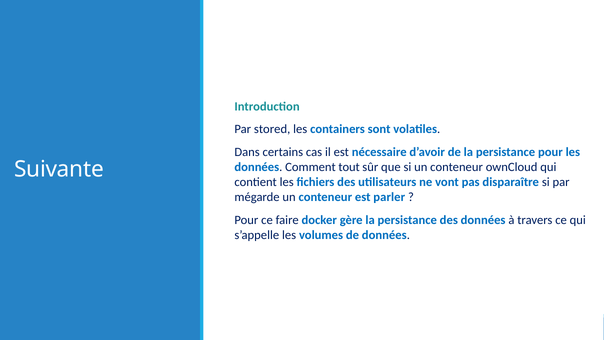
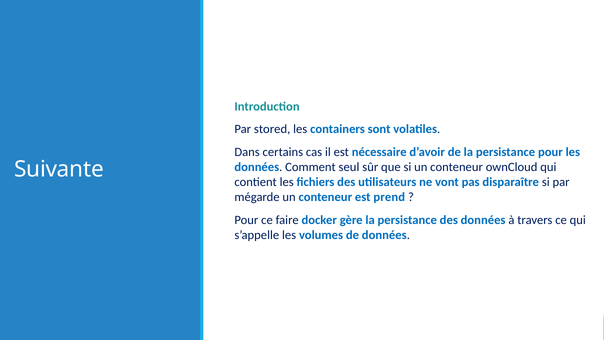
tout: tout -> seul (349, 167)
parler: parler -> prend (389, 197)
